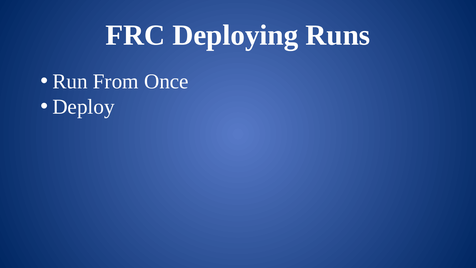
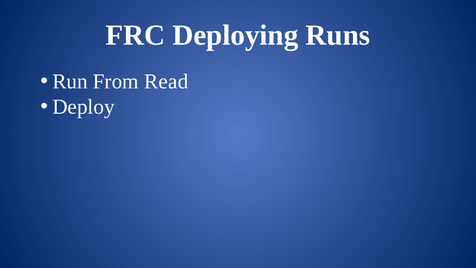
Once: Once -> Read (166, 81)
